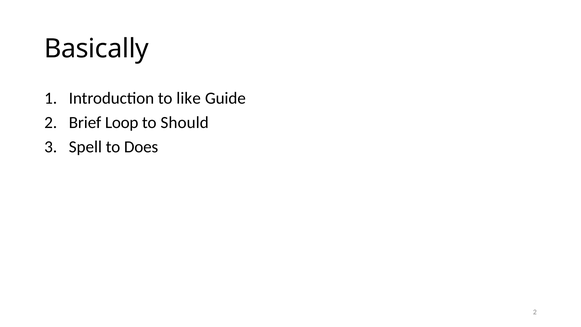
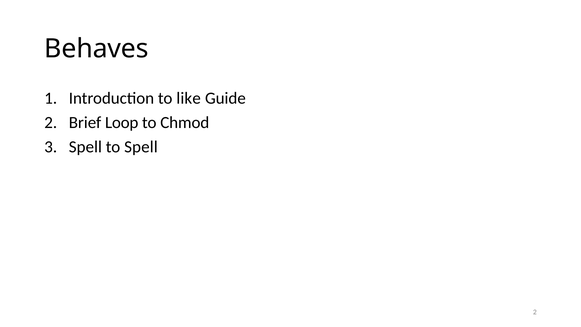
Basically: Basically -> Behaves (96, 49)
Should: Should -> Chmod (185, 123)
to Does: Does -> Spell (141, 147)
